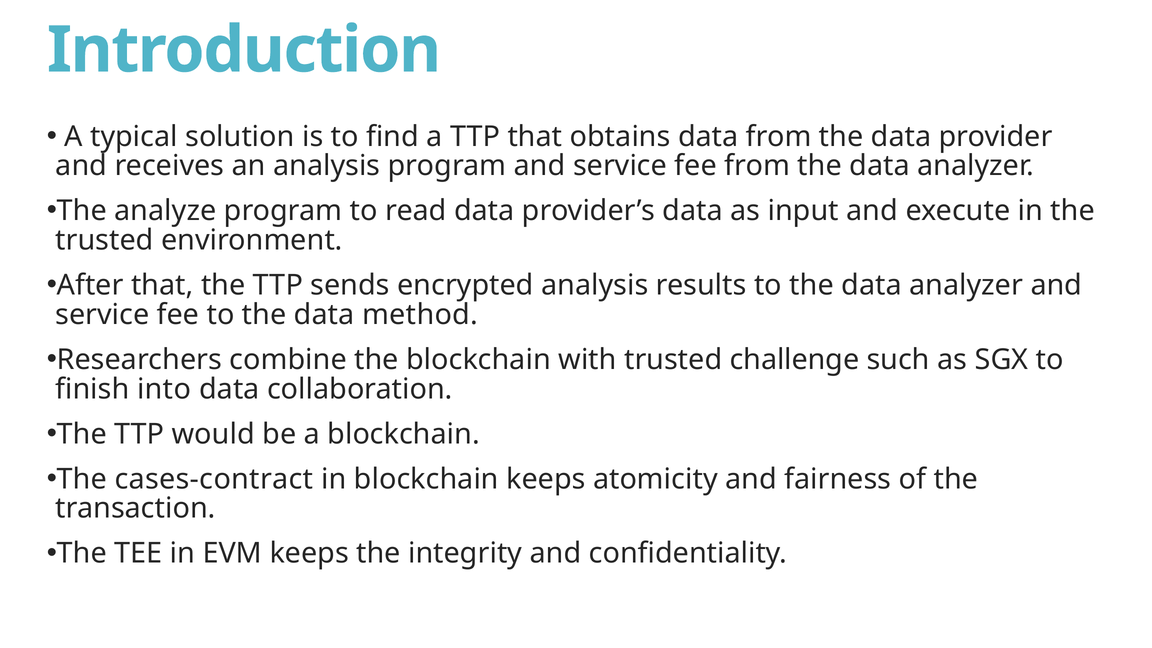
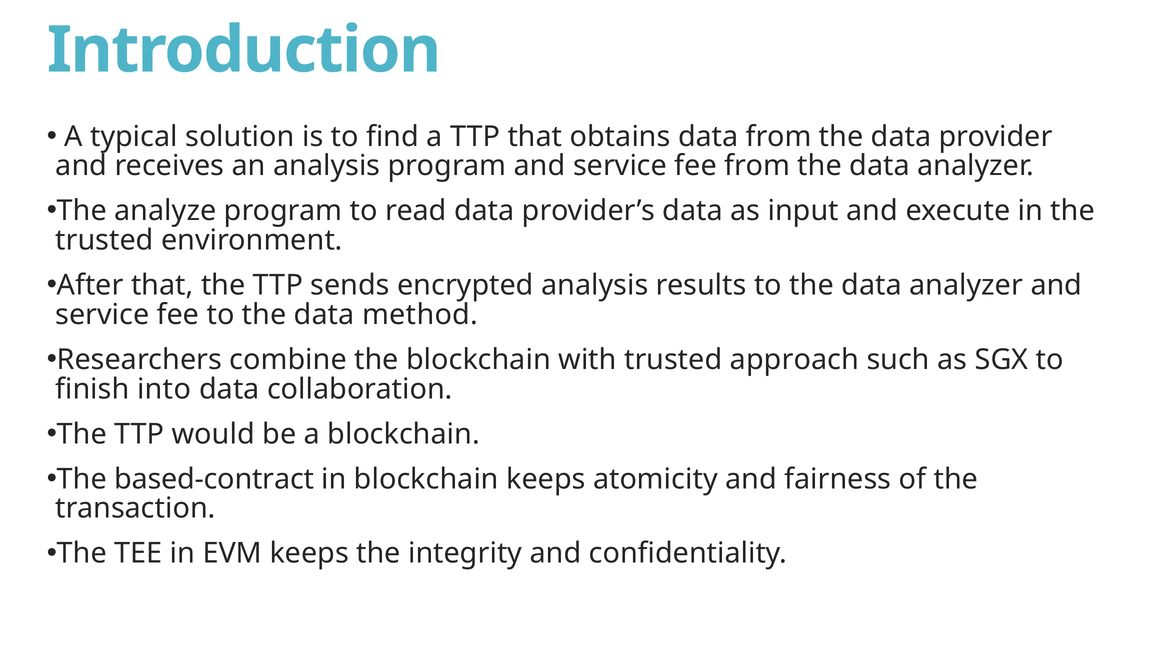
challenge: challenge -> approach (794, 360)
cases-contract: cases-contract -> based-contract (214, 479)
